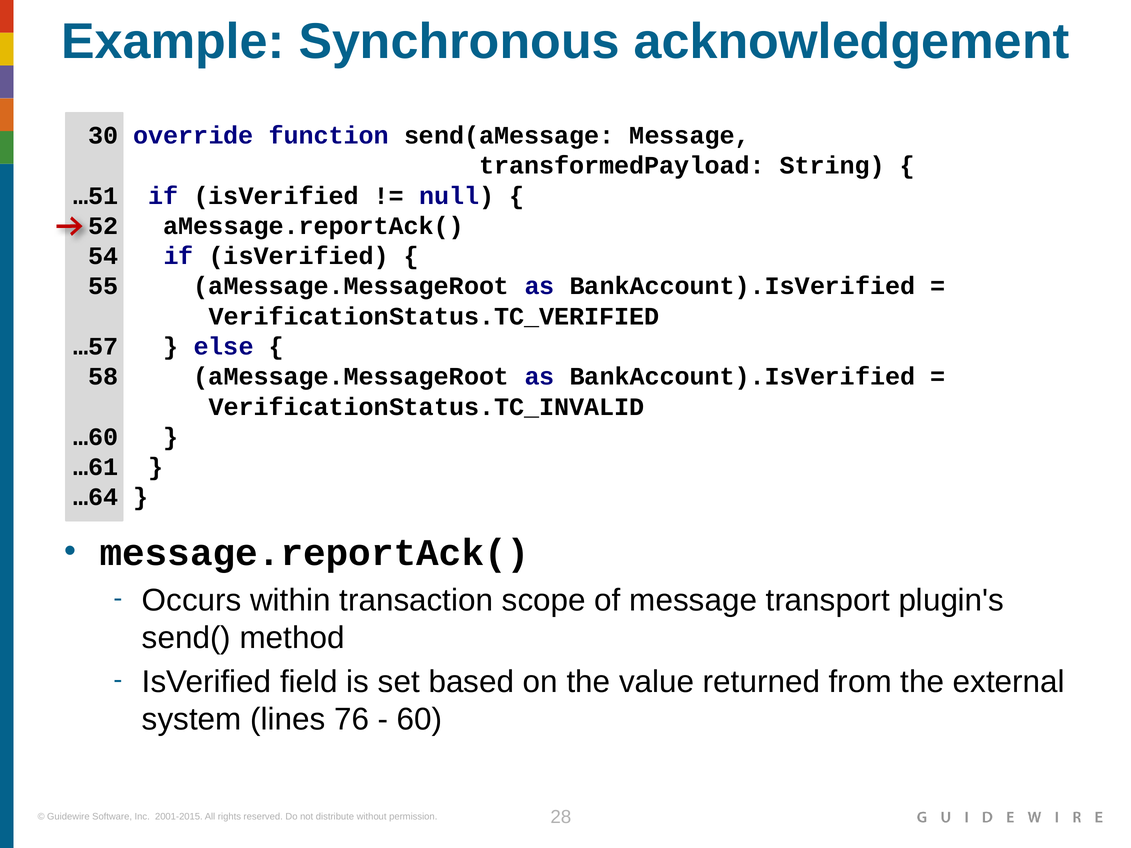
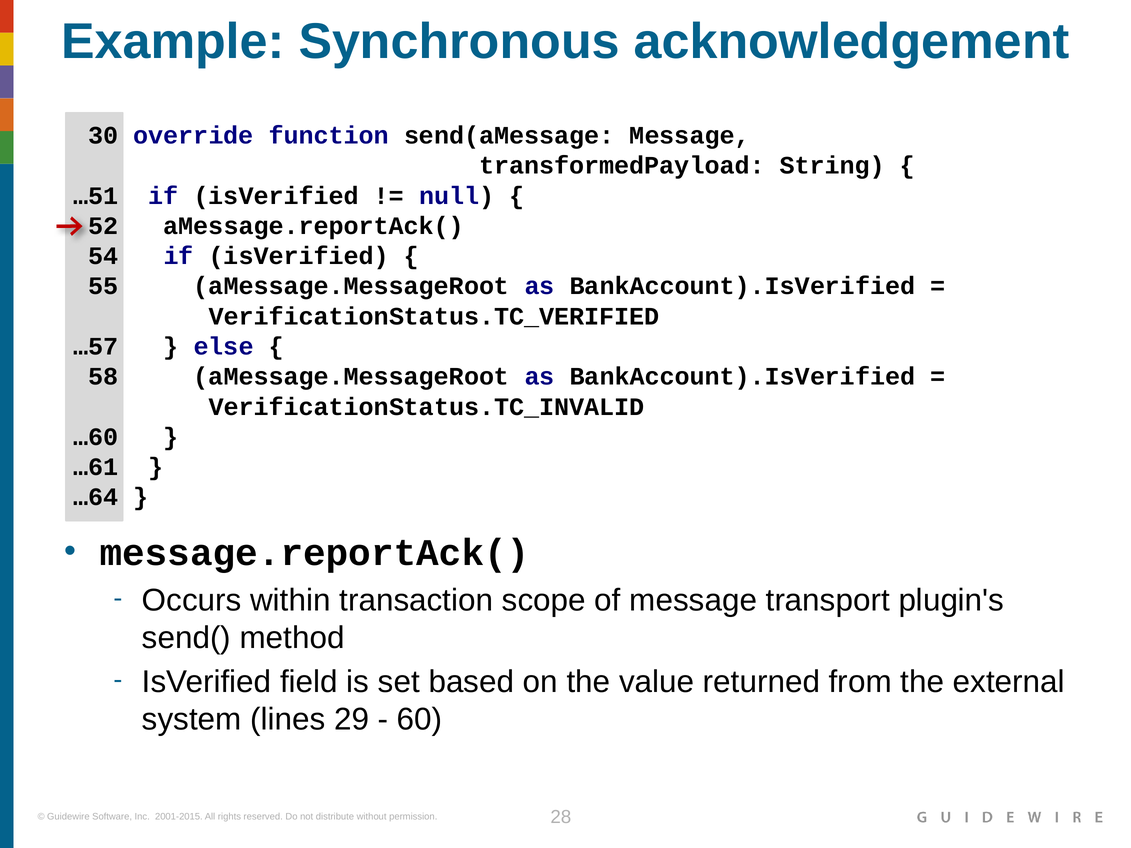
76: 76 -> 29 (352, 720)
